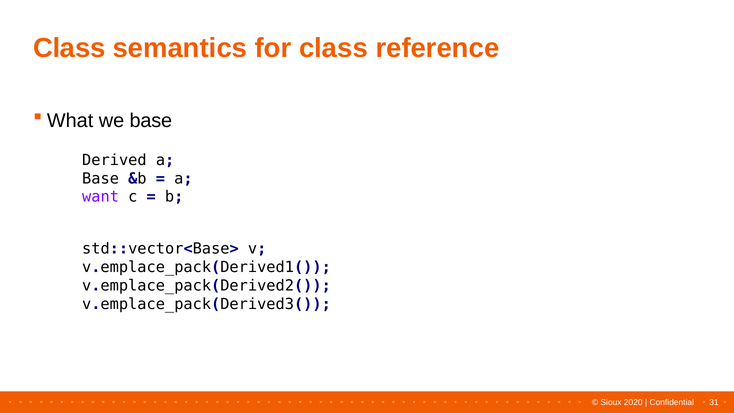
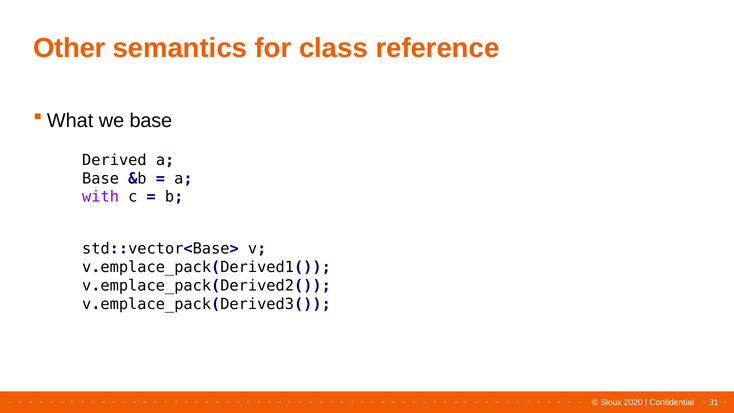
Class: Class -> Other (69, 48)
want: want -> with (101, 197)
